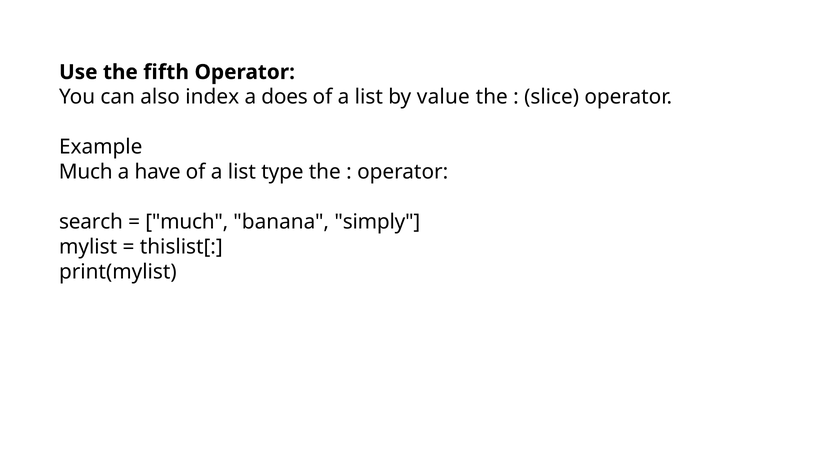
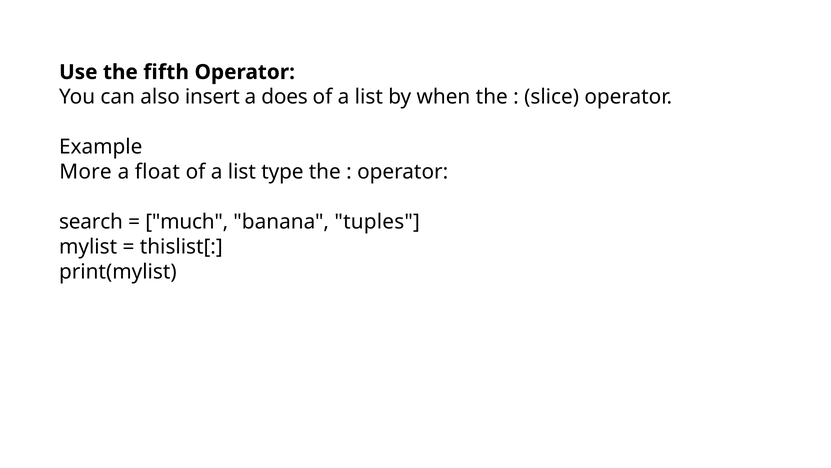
index: index -> insert (212, 97)
value: value -> when (443, 97)
Much: Much -> More (86, 172)
have: have -> float (157, 172)
simply: simply -> tuples (377, 222)
